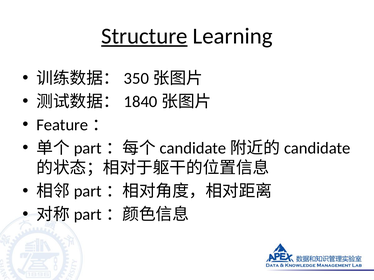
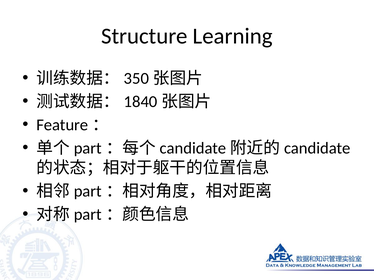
Structure underline: present -> none (144, 36)
